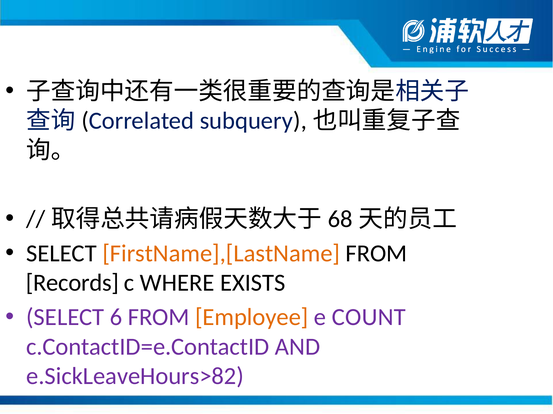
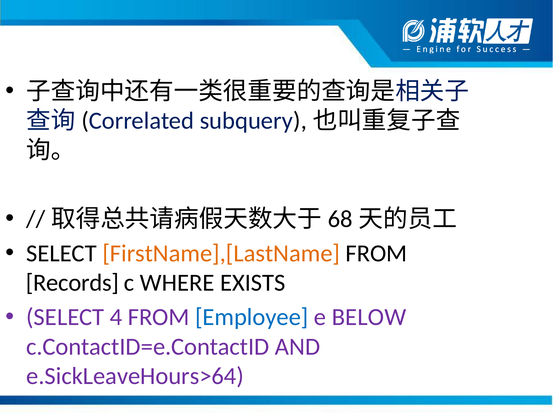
6: 6 -> 4 (116, 318)
Employee colour: orange -> blue (252, 318)
COUNT: COUNT -> BELOW (369, 318)
e.SickLeaveHours>82: e.SickLeaveHours>82 -> e.SickLeaveHours>64 (135, 377)
